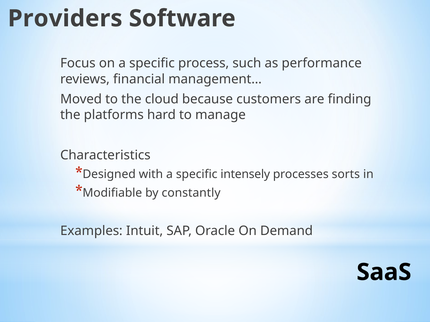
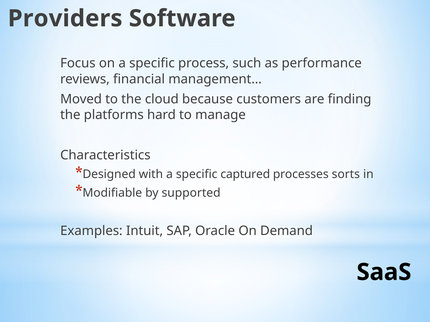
intensely: intensely -> captured (245, 175)
constantly: constantly -> supported (191, 193)
